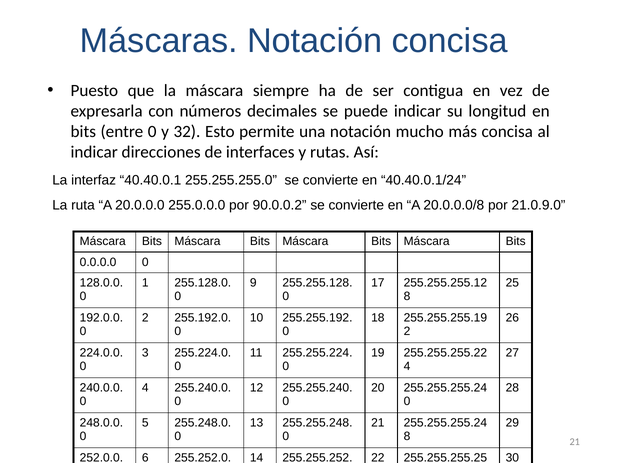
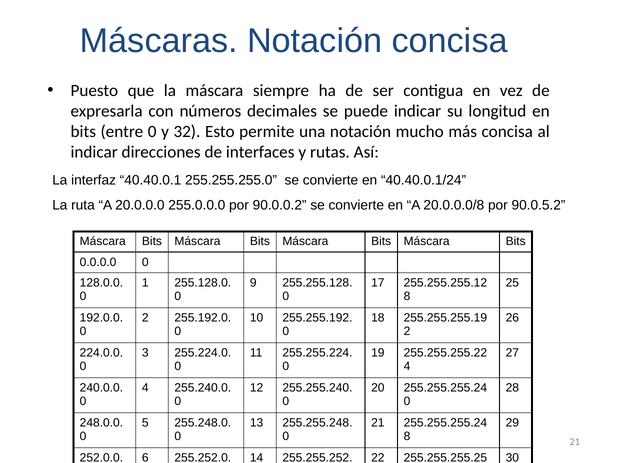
21.0.9.0: 21.0.9.0 -> 90.0.5.2 (538, 205)
